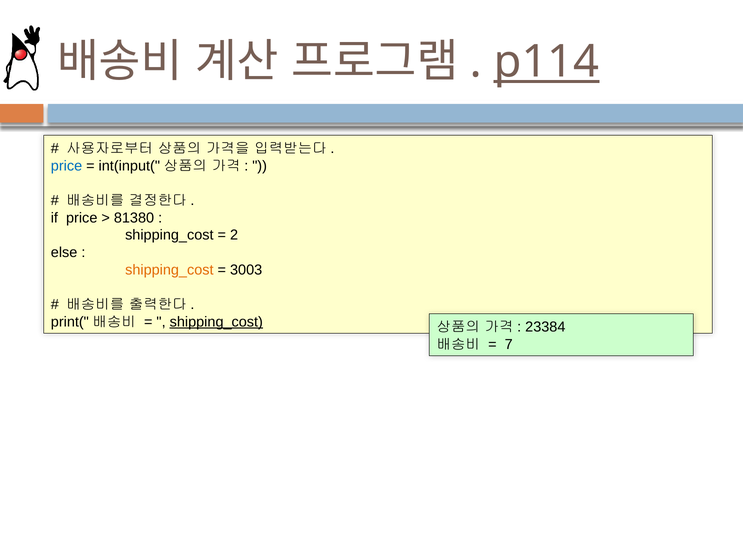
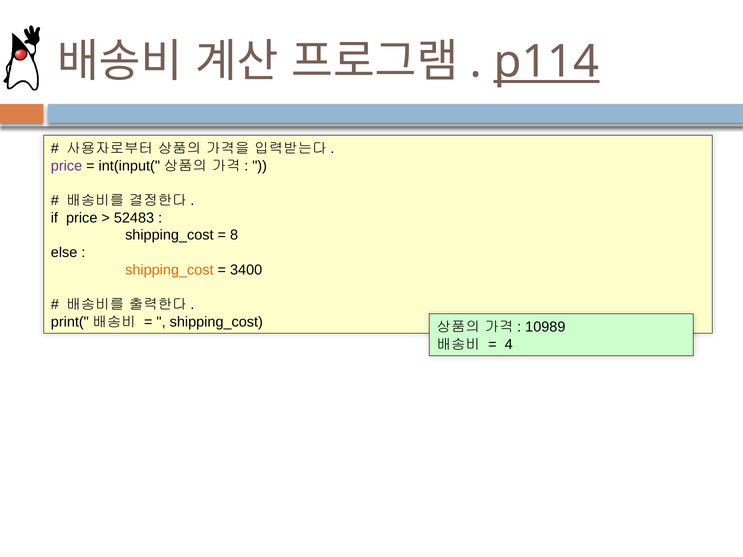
price colour: blue -> purple (67, 166)
81380: 81380 -> 52483 (134, 218)
2: 2 -> 8 (234, 235)
3003: 3003 -> 3400 (246, 270)
shipping_cost underline: present -> none (216, 322)
23384: 23384 -> 10989 (545, 327)
7: 7 -> 4 (509, 345)
